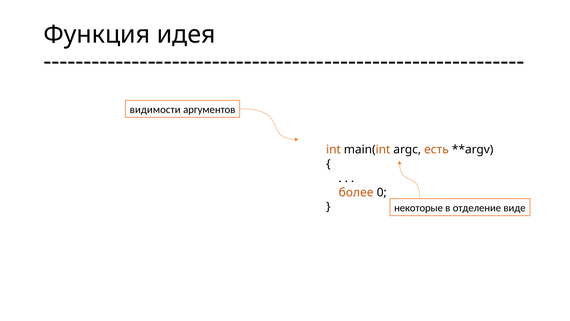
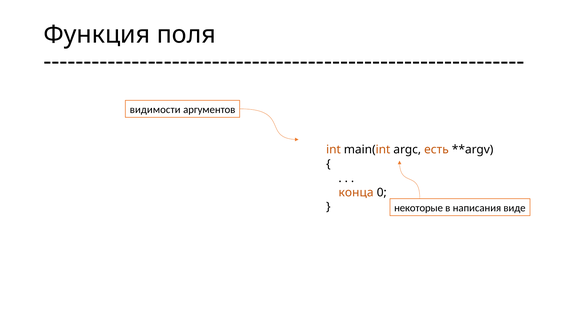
идея: идея -> поля (186, 34)
более: более -> конца (356, 192)
отделение: отделение -> написания (477, 208)
